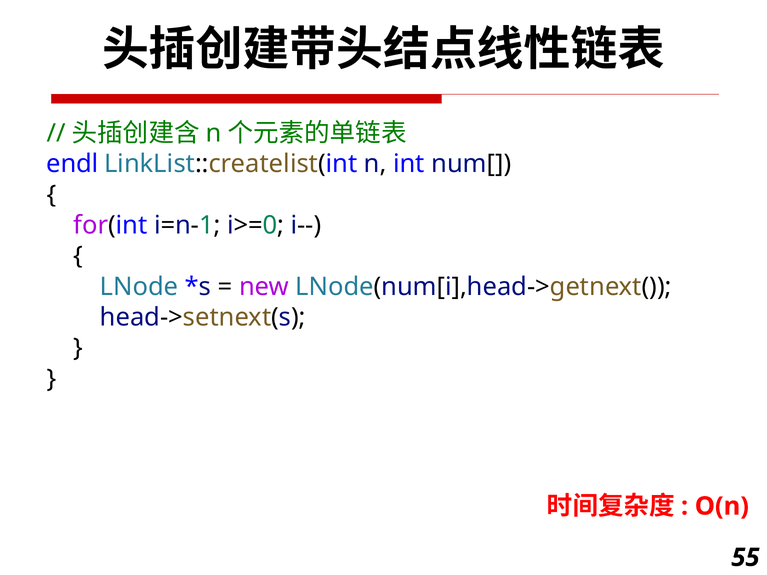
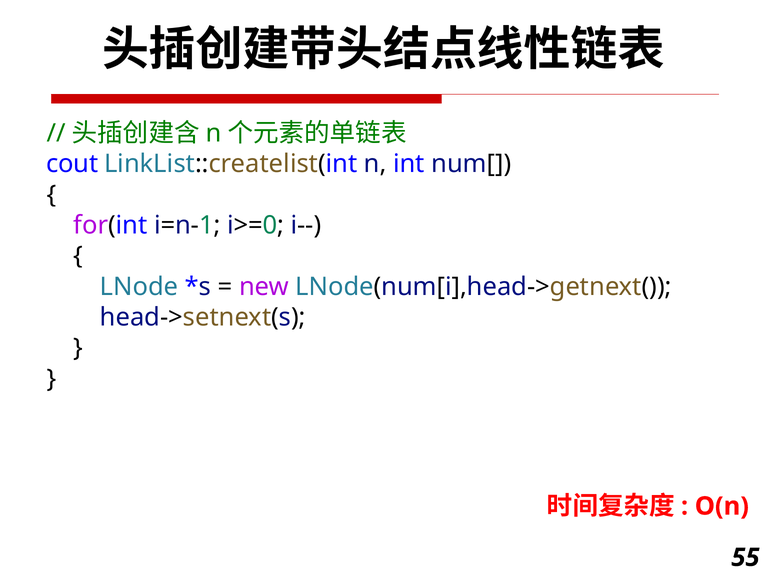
endl: endl -> cout (72, 164)
